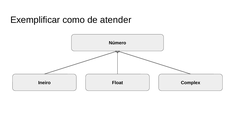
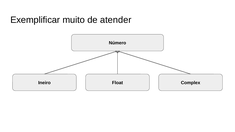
como: como -> muito (74, 20)
